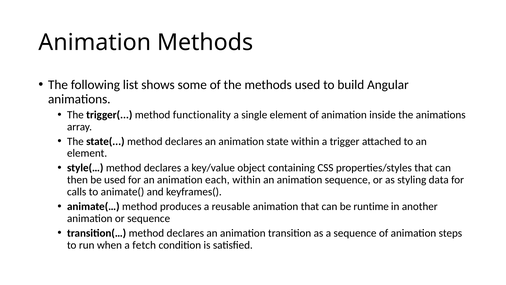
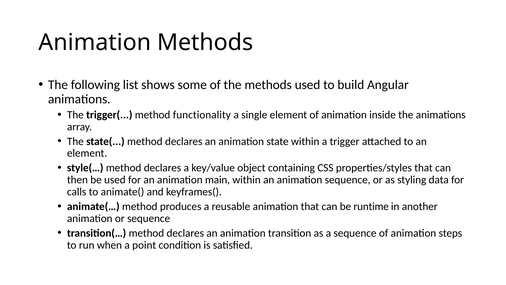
each: each -> main (217, 180)
fetch: fetch -> point (144, 245)
